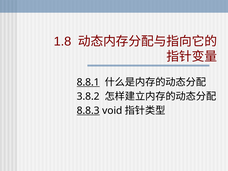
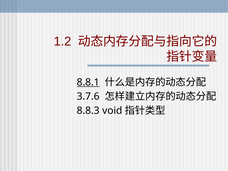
1.8: 1.8 -> 1.2 (63, 41)
3.8.2: 3.8.2 -> 3.7.6 (88, 96)
8.8.3 underline: present -> none (88, 111)
